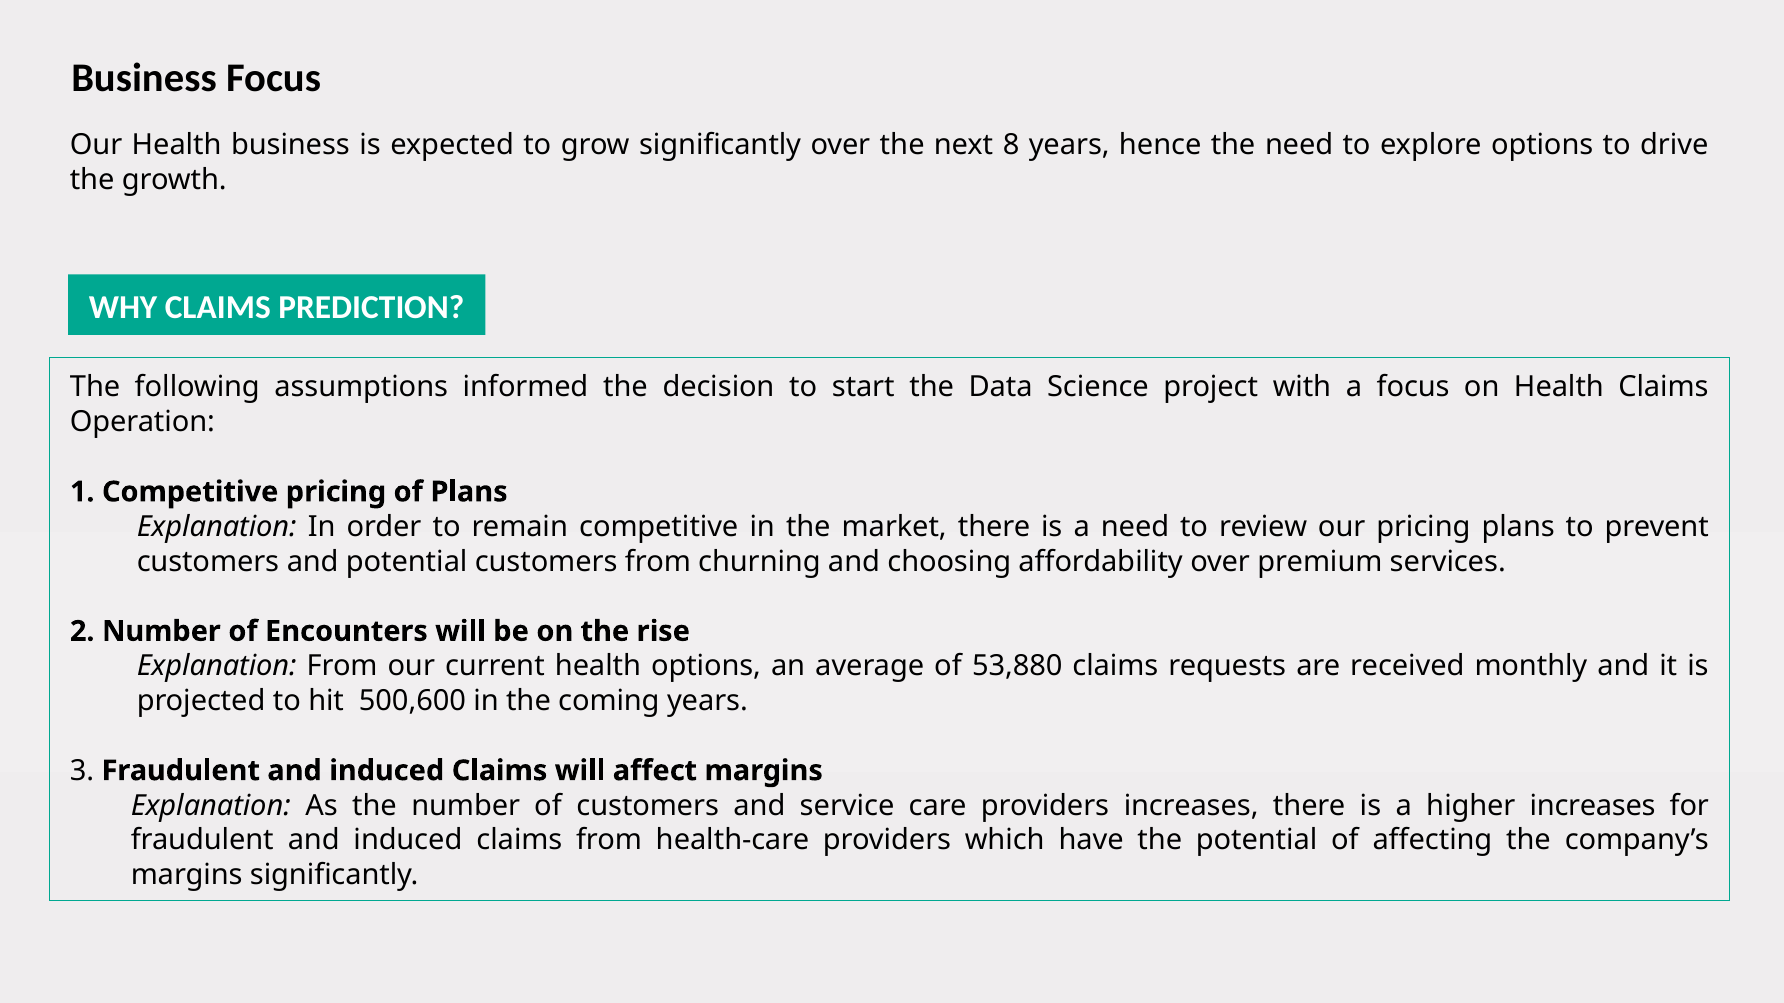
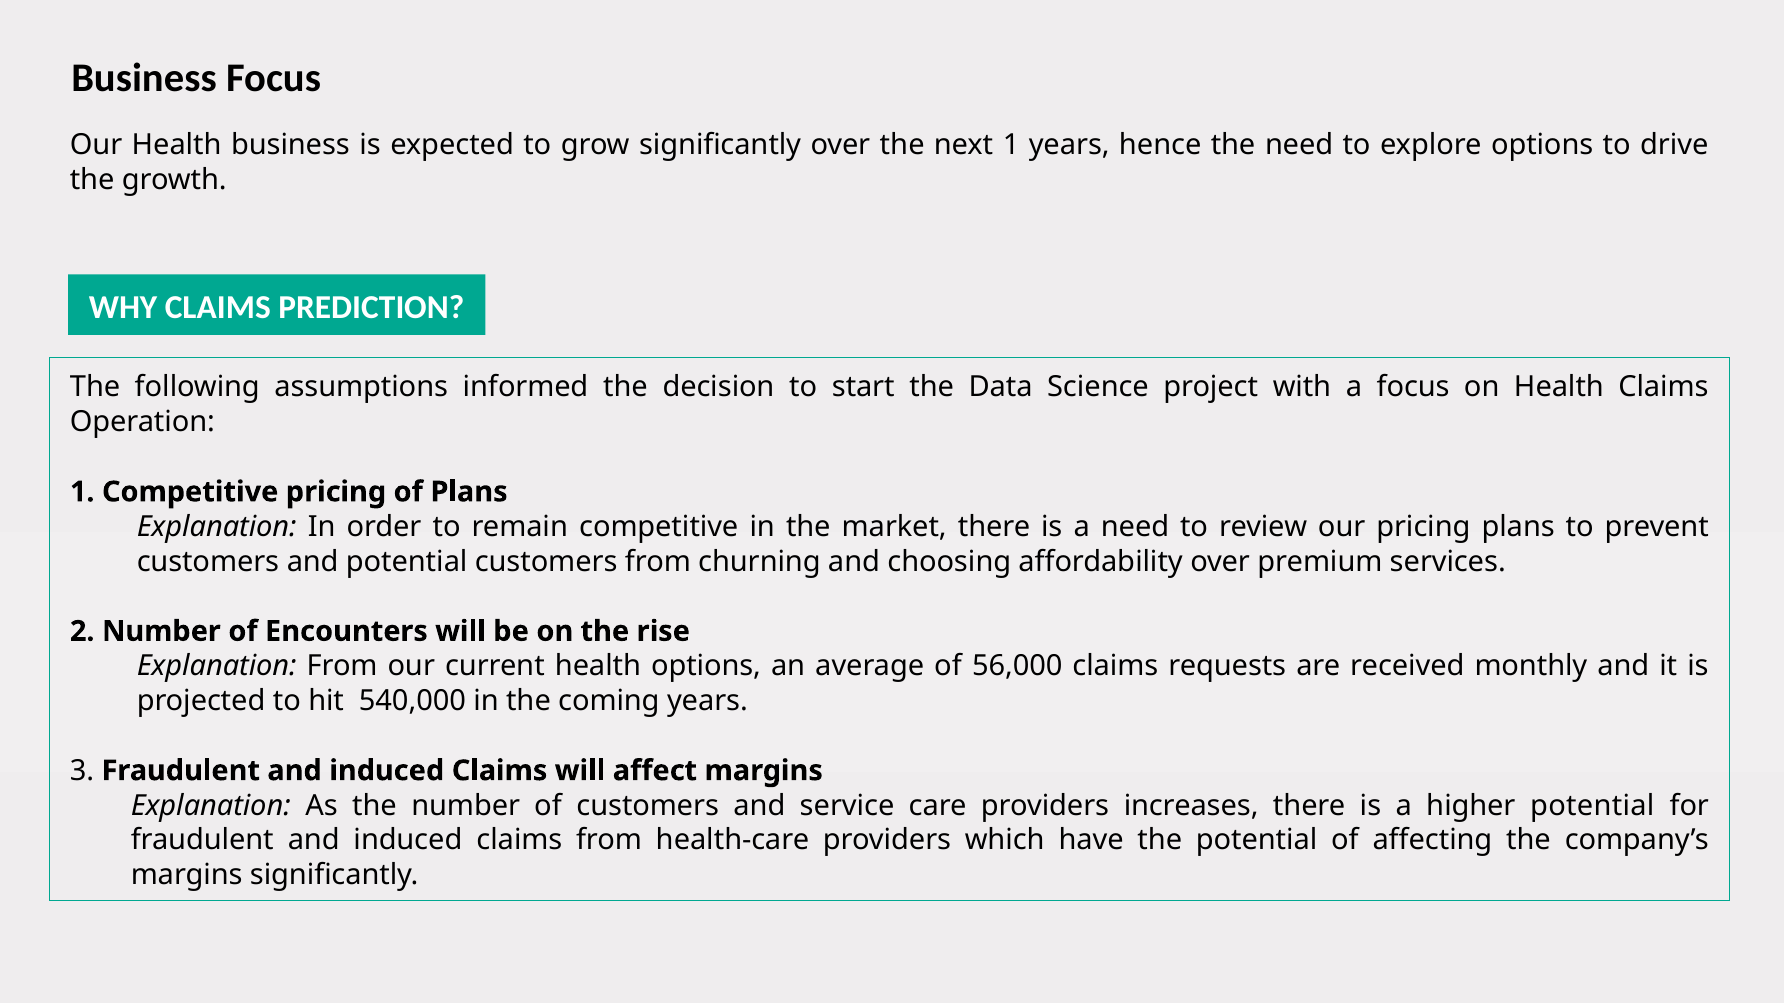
next 8: 8 -> 1 (1011, 145)
53,880: 53,880 -> 56,000 (1017, 666)
500,600: 500,600 -> 540,000 (412, 701)
higher increases: increases -> potential (1592, 806)
